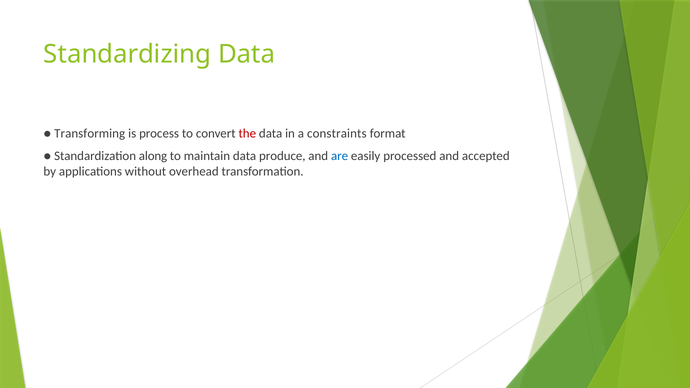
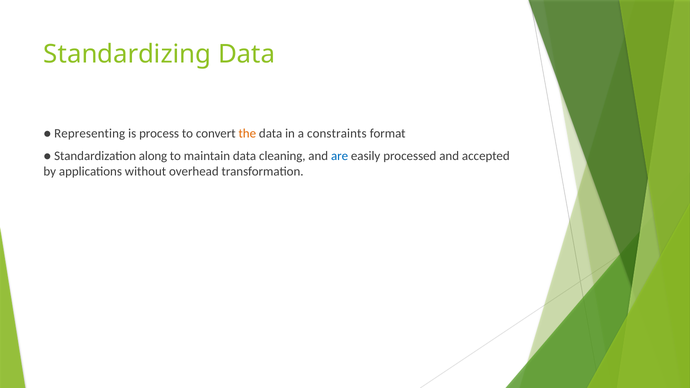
Transforming: Transforming -> Representing (90, 134)
the colour: red -> orange (247, 134)
produce: produce -> cleaning (282, 156)
